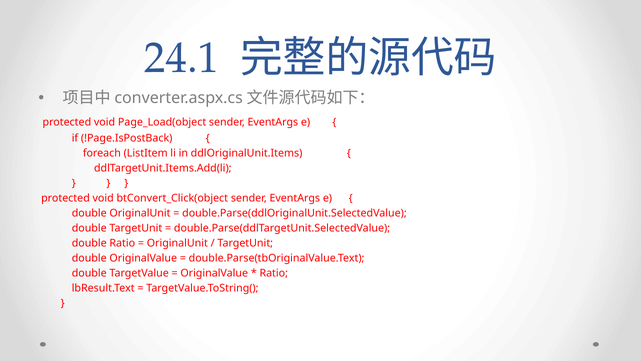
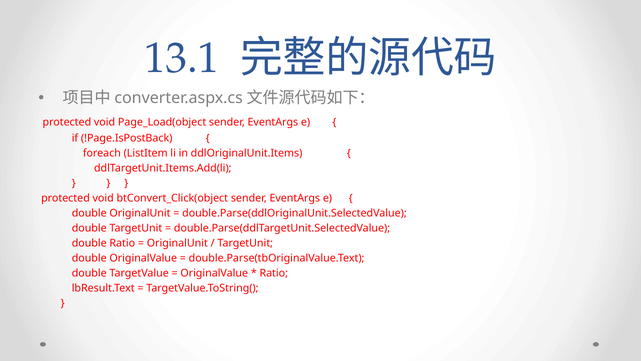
24.1: 24.1 -> 13.1 (182, 58)
